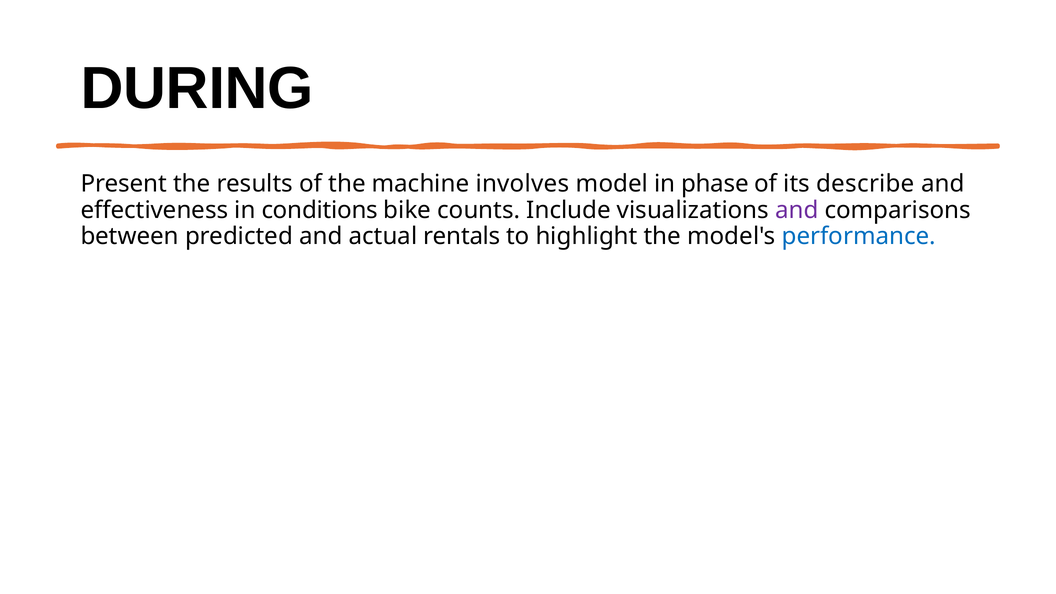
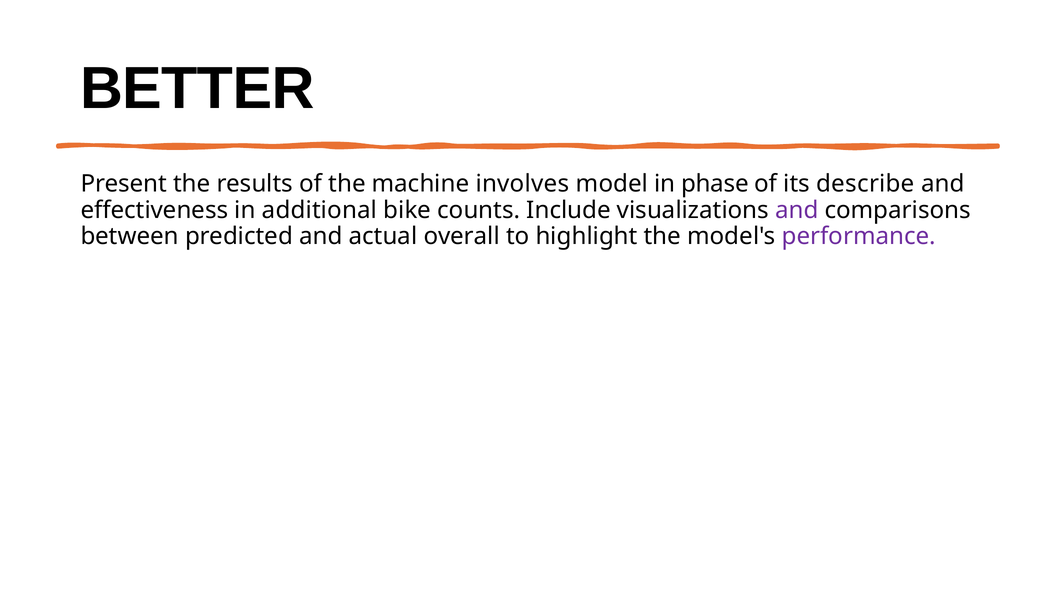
DURING: DURING -> BETTER (197, 89)
conditions: conditions -> additional (320, 210)
rentals: rentals -> overall (462, 236)
performance colour: blue -> purple (859, 236)
